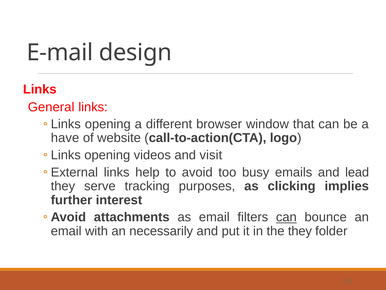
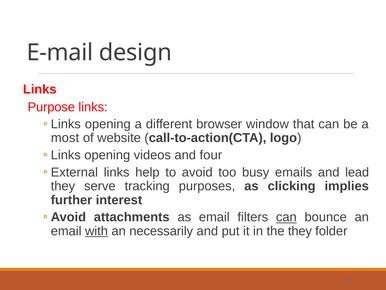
General: General -> Purpose (51, 107)
have: have -> most (65, 138)
visit: visit -> four (211, 155)
with underline: none -> present (96, 231)
